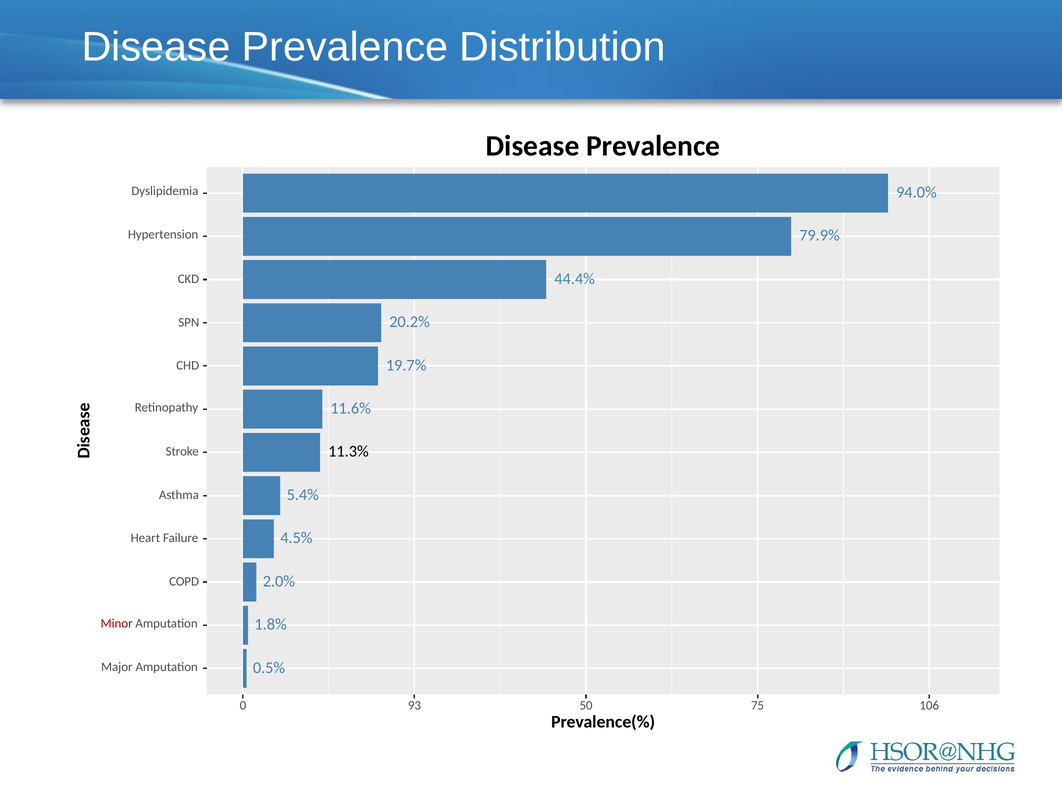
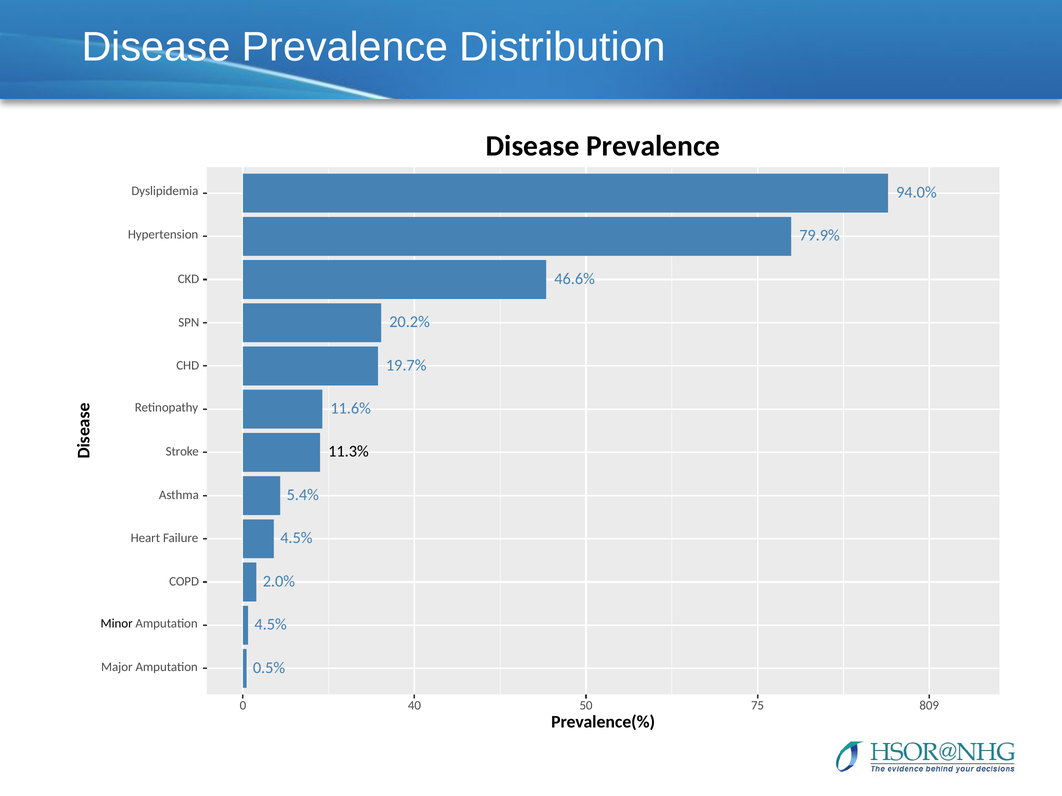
44.4%: 44.4% -> 46.6% (575, 279)
1.8%: 1.8% -> 4.5% (271, 625)
Minor colour: red -> black (117, 624)
93: 93 -> 40 (414, 706)
106: 106 -> 809 (929, 706)
